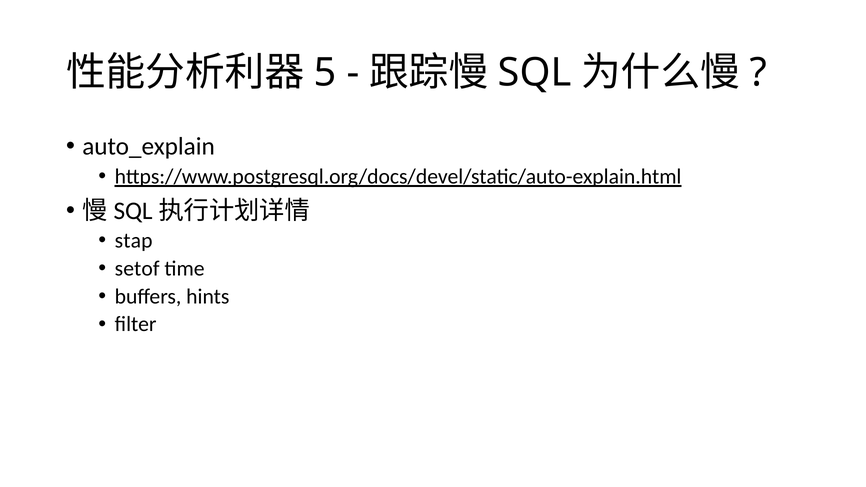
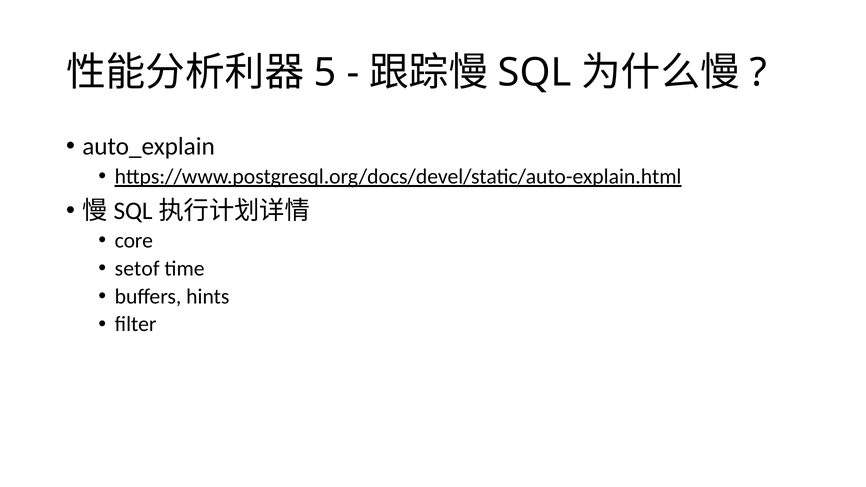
stap: stap -> core (134, 241)
